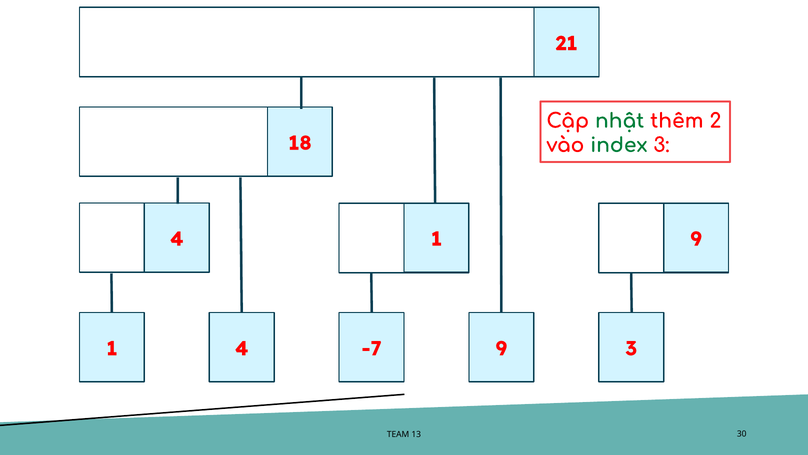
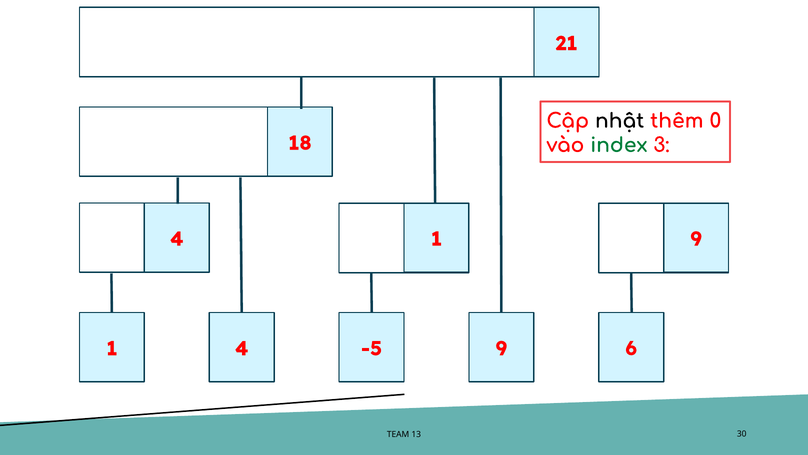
nhật colour: green -> black (620, 121)
2: 2 -> 0 (715, 121)
-7: -7 -> -5 (372, 348)
9 3: 3 -> 6 (631, 348)
